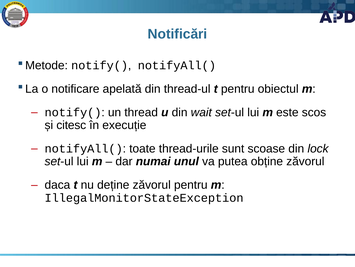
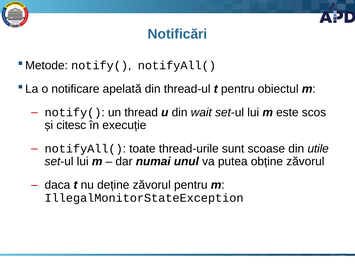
lock: lock -> utile (318, 148)
